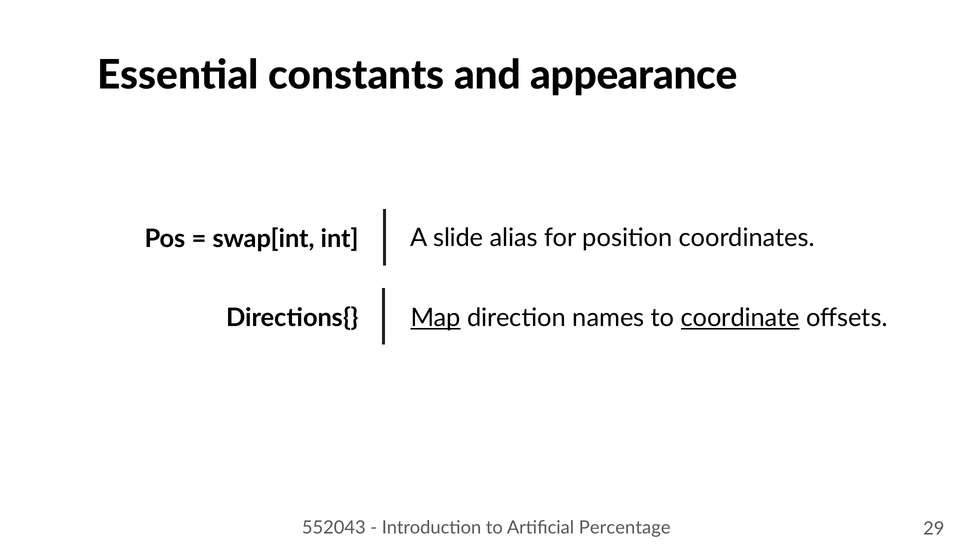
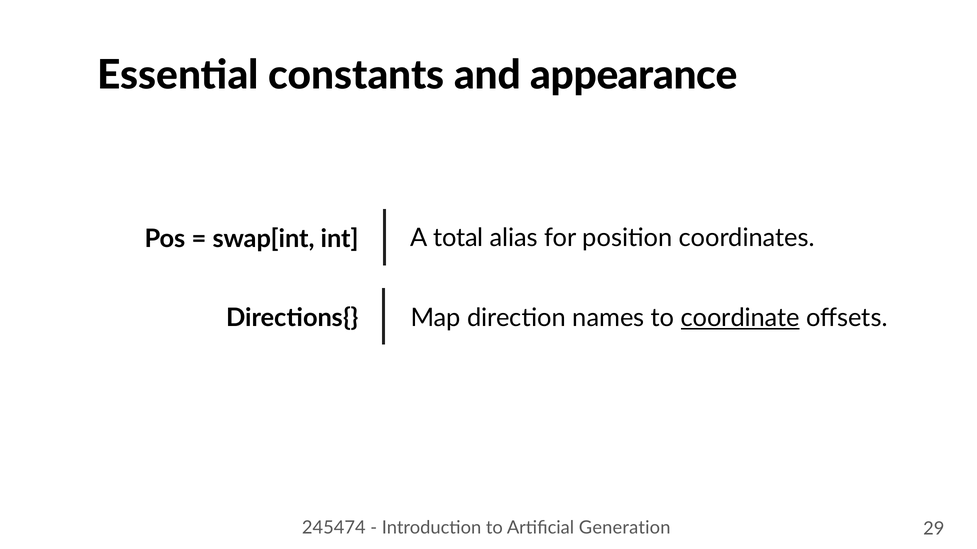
slide: slide -> total (458, 238)
Map underline: present -> none (436, 318)
552043: 552043 -> 245474 (334, 528)
Percentage: Percentage -> Generation (625, 528)
